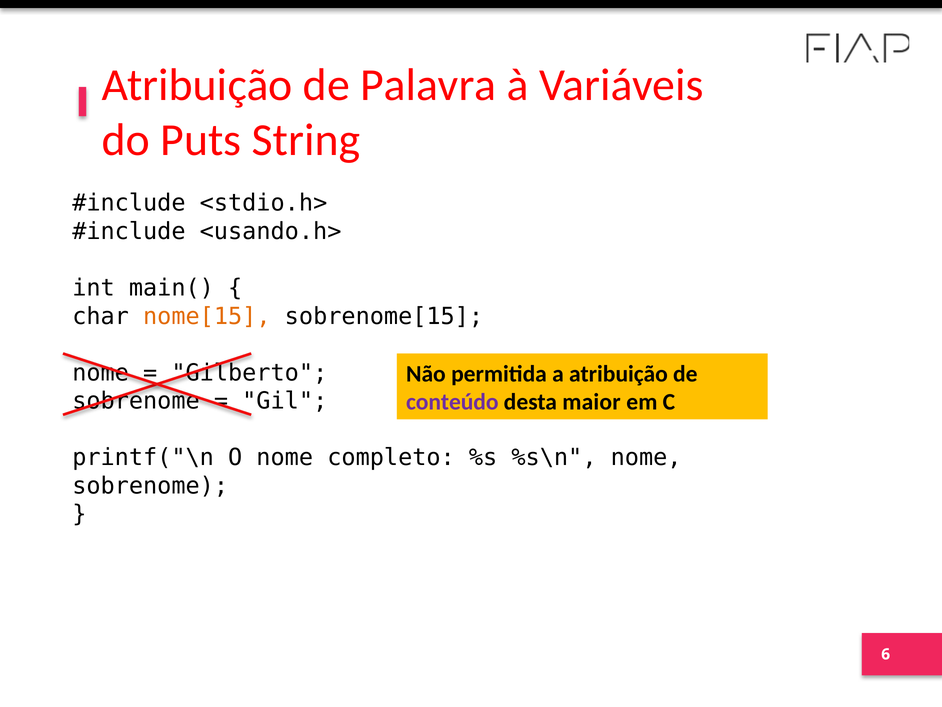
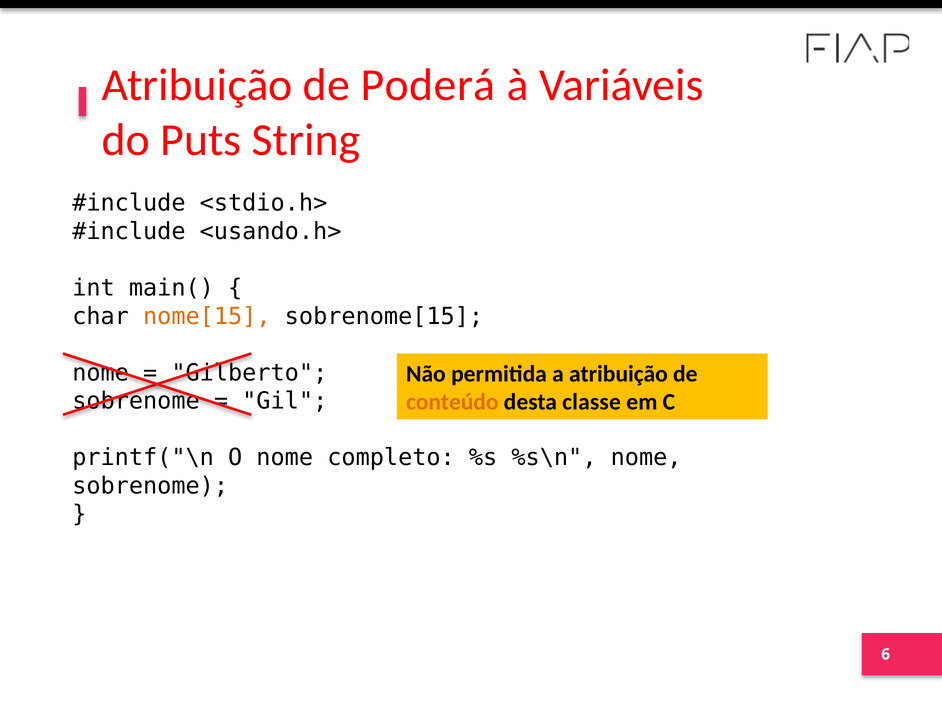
Palavra: Palavra -> Poderá (428, 85)
conteúdo colour: purple -> orange (452, 402)
maior: maior -> classe (592, 402)
